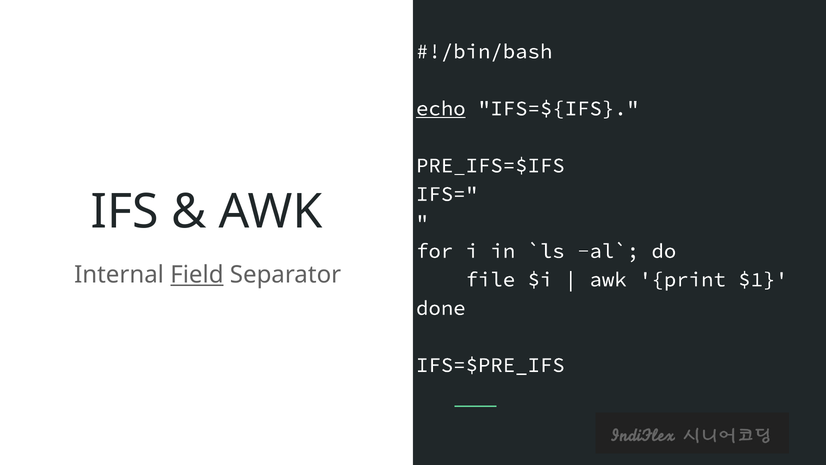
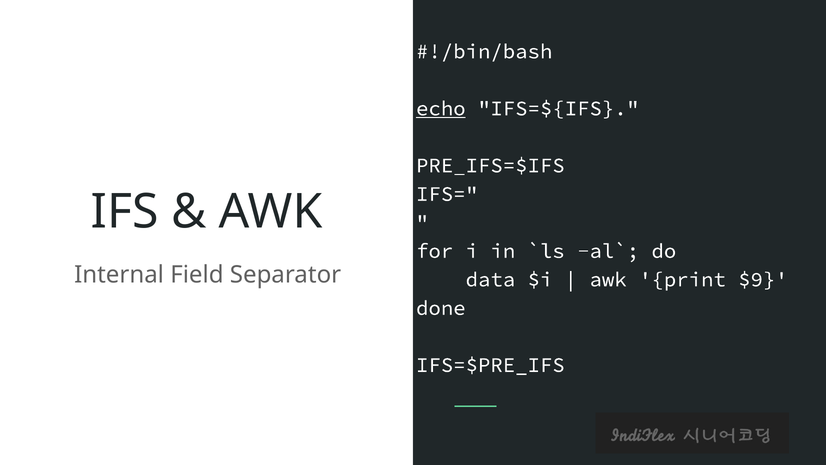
Field underline: present -> none (197, 275)
file: file -> data (490, 279)
$1: $1 -> $9 (763, 279)
